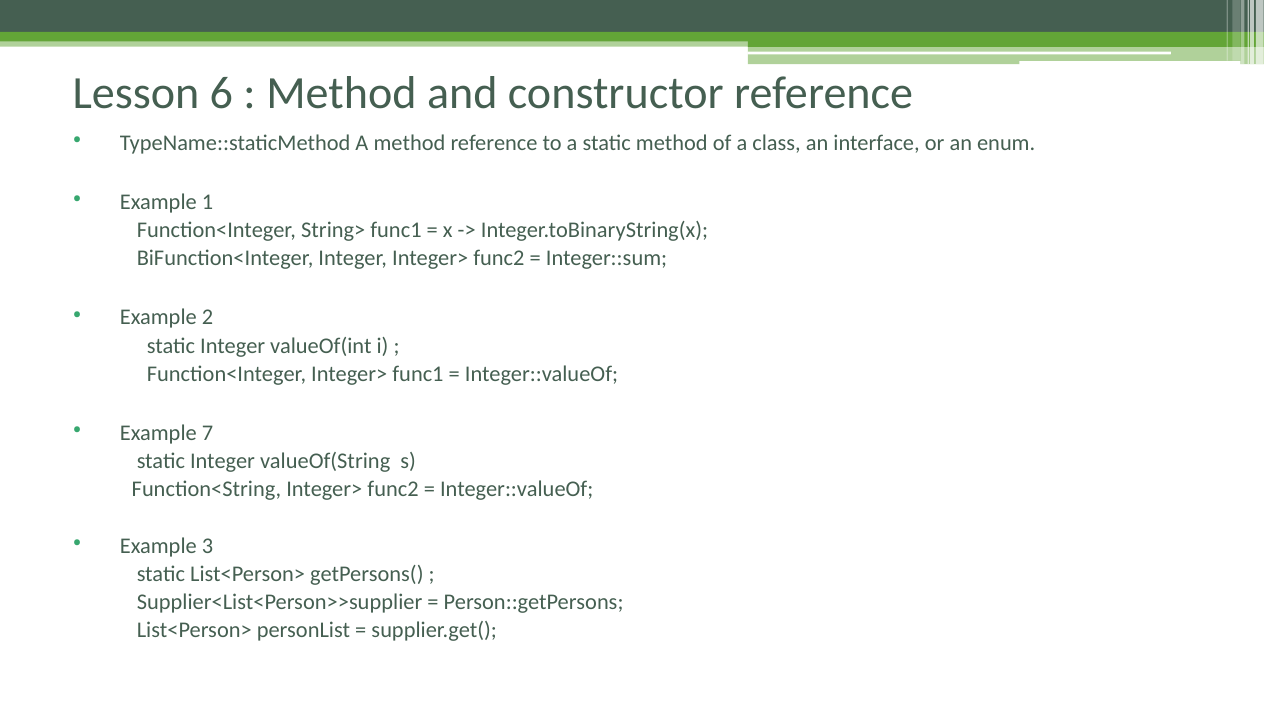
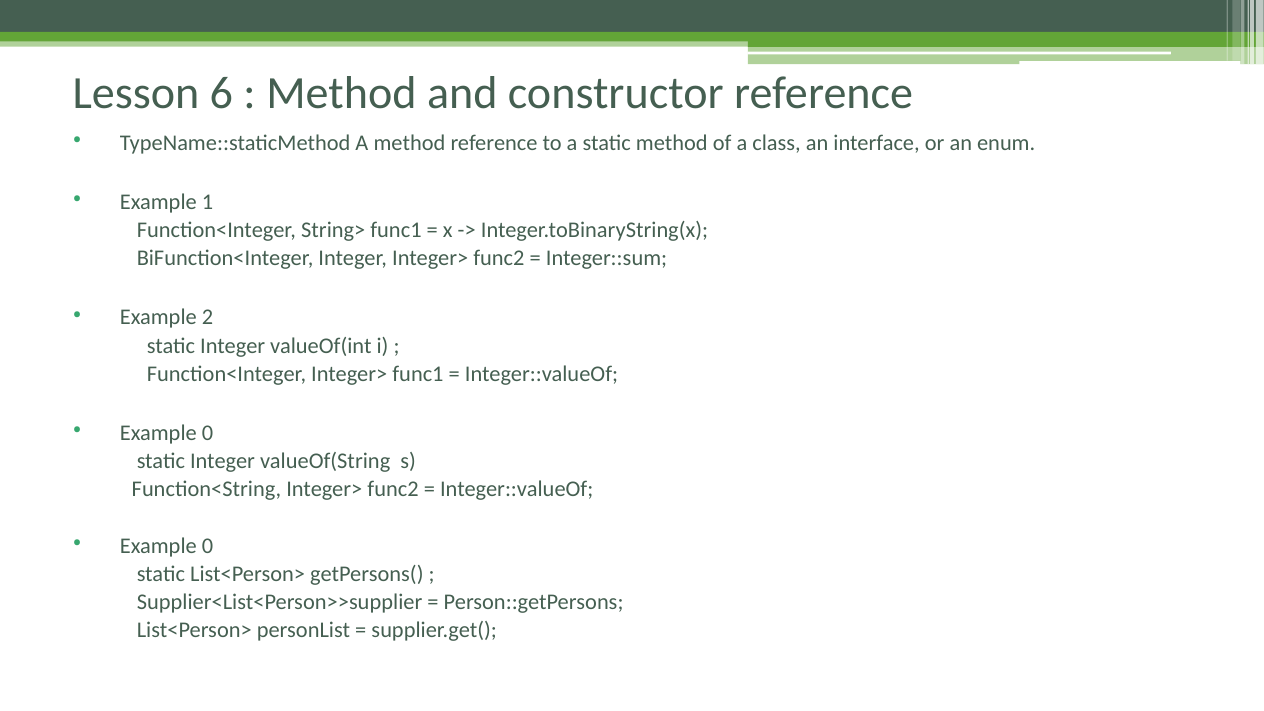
7: 7 -> 0 (208, 433)
3: 3 -> 0 (208, 546)
